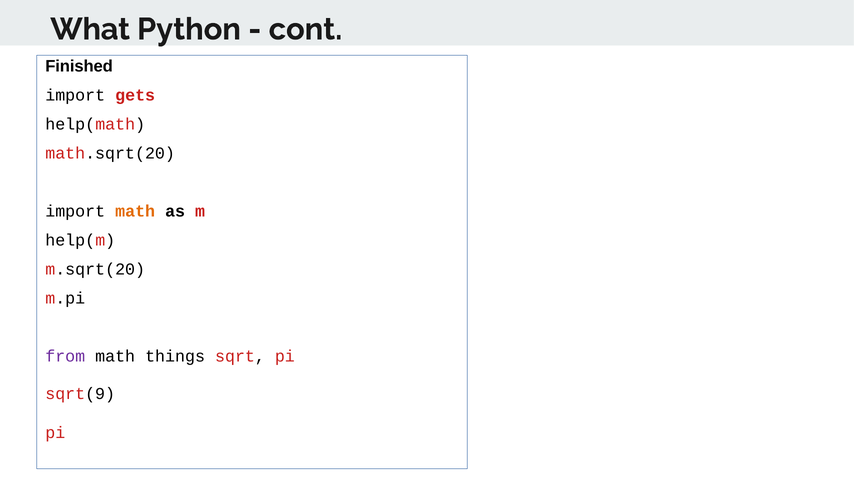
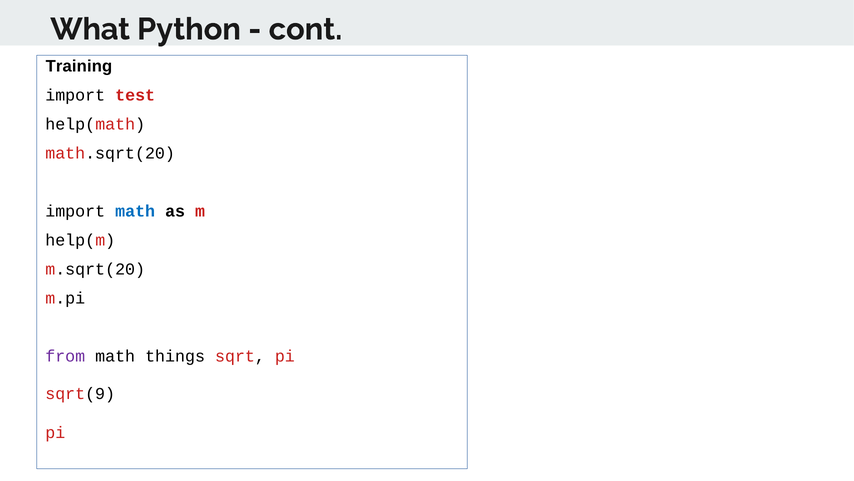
Finished: Finished -> Training (79, 66)
gets: gets -> test (135, 95)
math colour: orange -> blue (135, 211)
